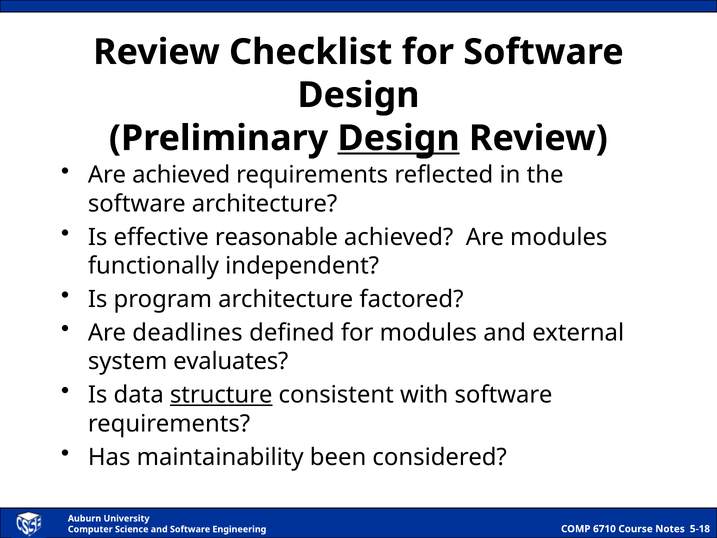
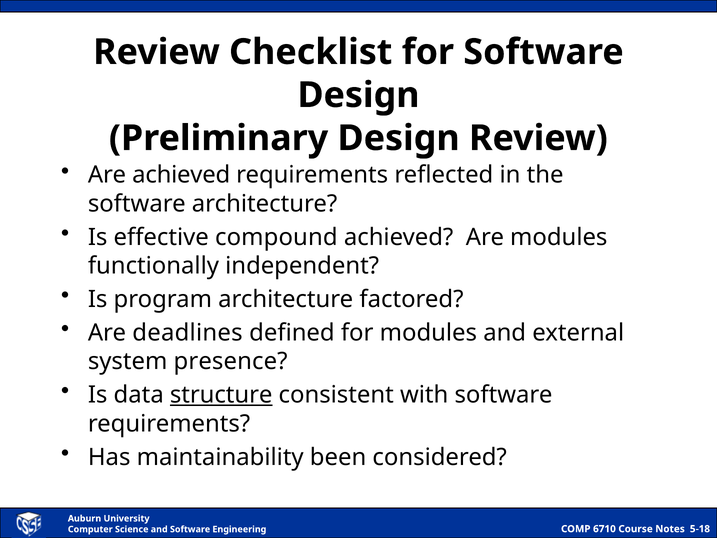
Design underline: present -> none (399, 138)
reasonable: reasonable -> compound (276, 237)
evaluates: evaluates -> presence (231, 361)
